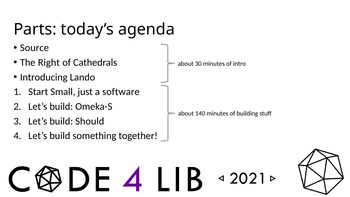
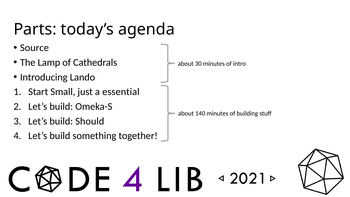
Right: Right -> Lamp (49, 62)
software: software -> essential (121, 92)
